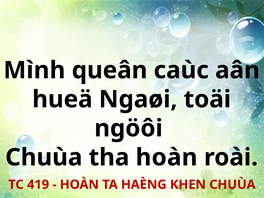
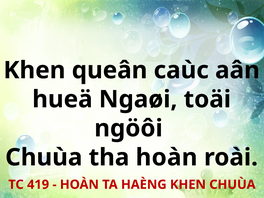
Mình: Mình -> Khen (34, 70)
